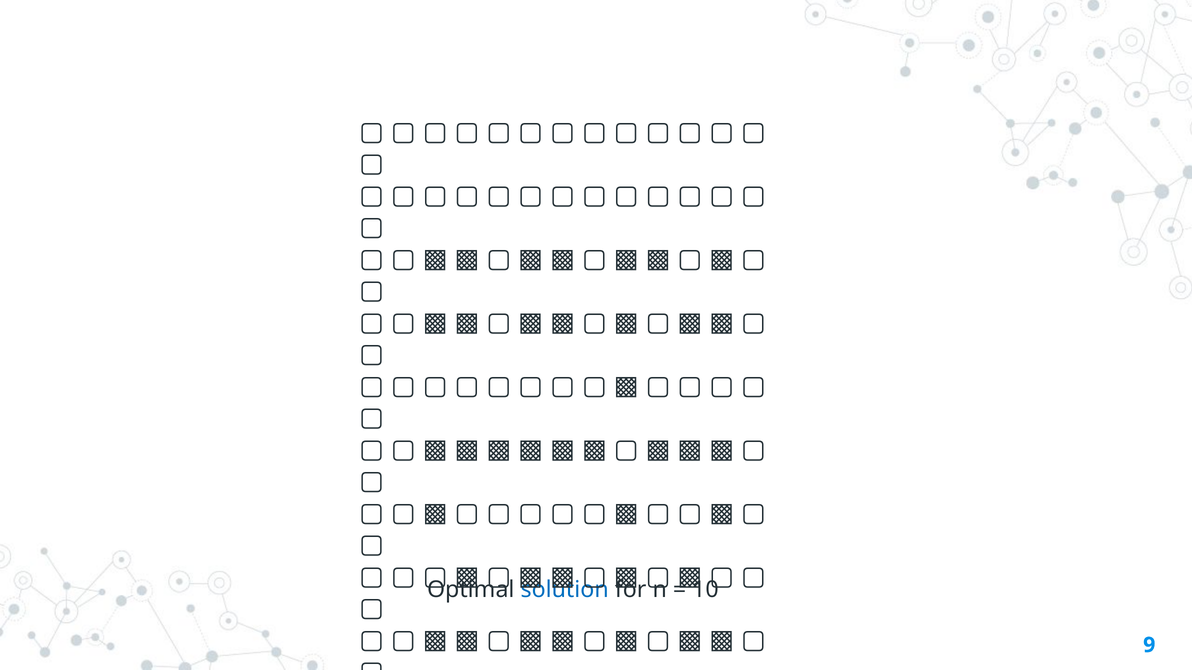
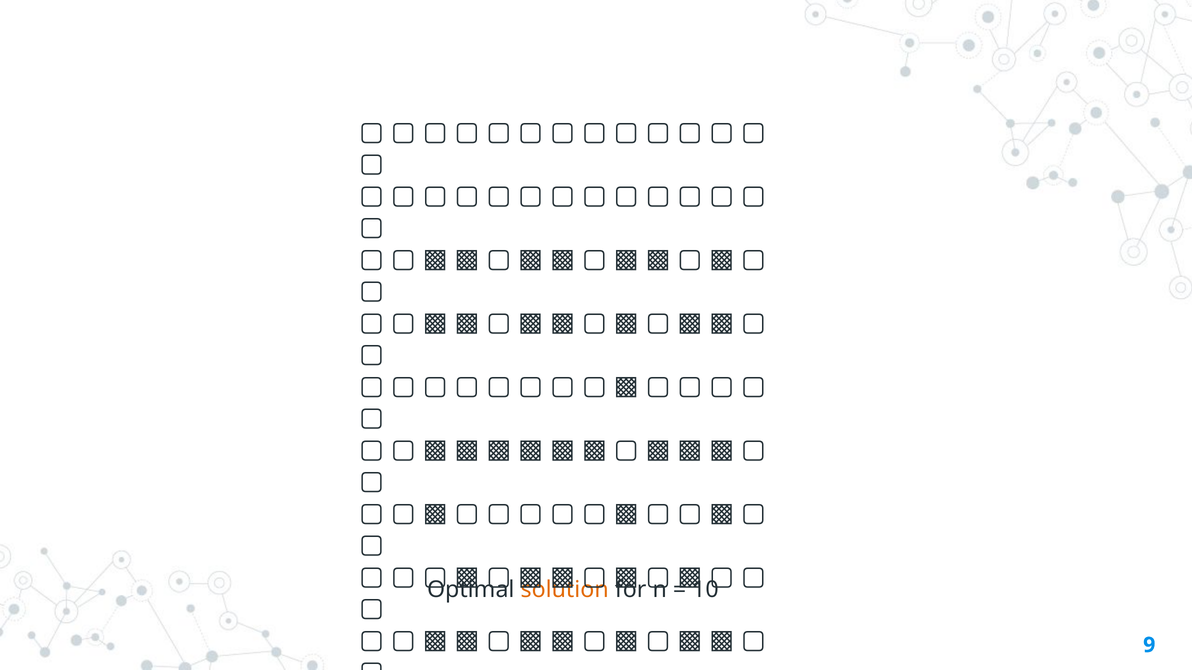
solution colour: blue -> orange (565, 590)
